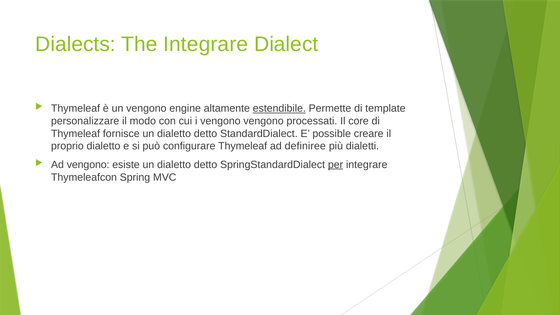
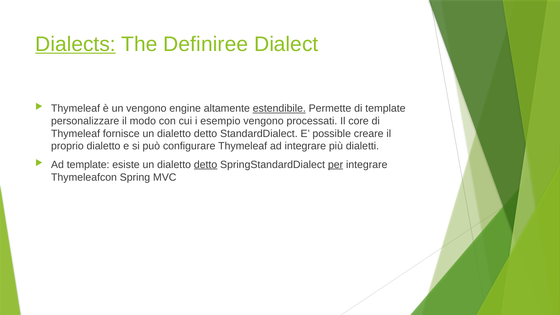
Dialects underline: none -> present (76, 44)
The Integrare: Integrare -> Definiree (206, 44)
i vengono: vengono -> esempio (220, 121)
ad definiree: definiree -> integrare (305, 146)
Ad vengono: vengono -> template (88, 165)
detto underline: none -> present (206, 165)
